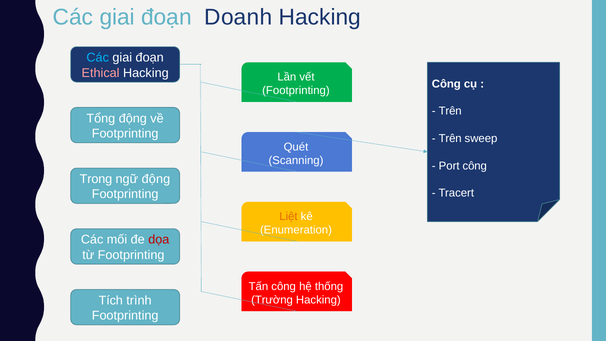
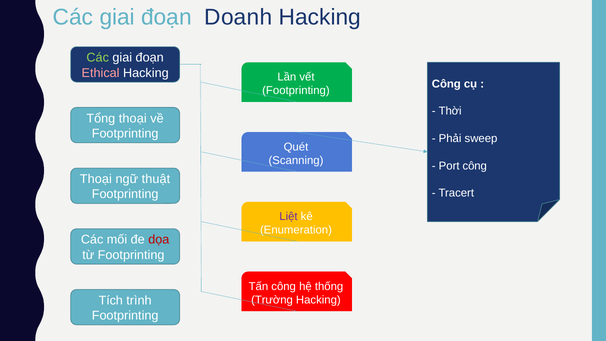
Các colour: light blue -> light green (98, 58)
Trên: Trên -> Thời (450, 111)
Tổng động: động -> thoại (133, 118)
Trên: Trên -> Phải (450, 138)
Trong: Trong -> Thoại (96, 179)
ngữ động: động -> thuật (156, 179)
Liệt colour: orange -> purple (288, 216)
